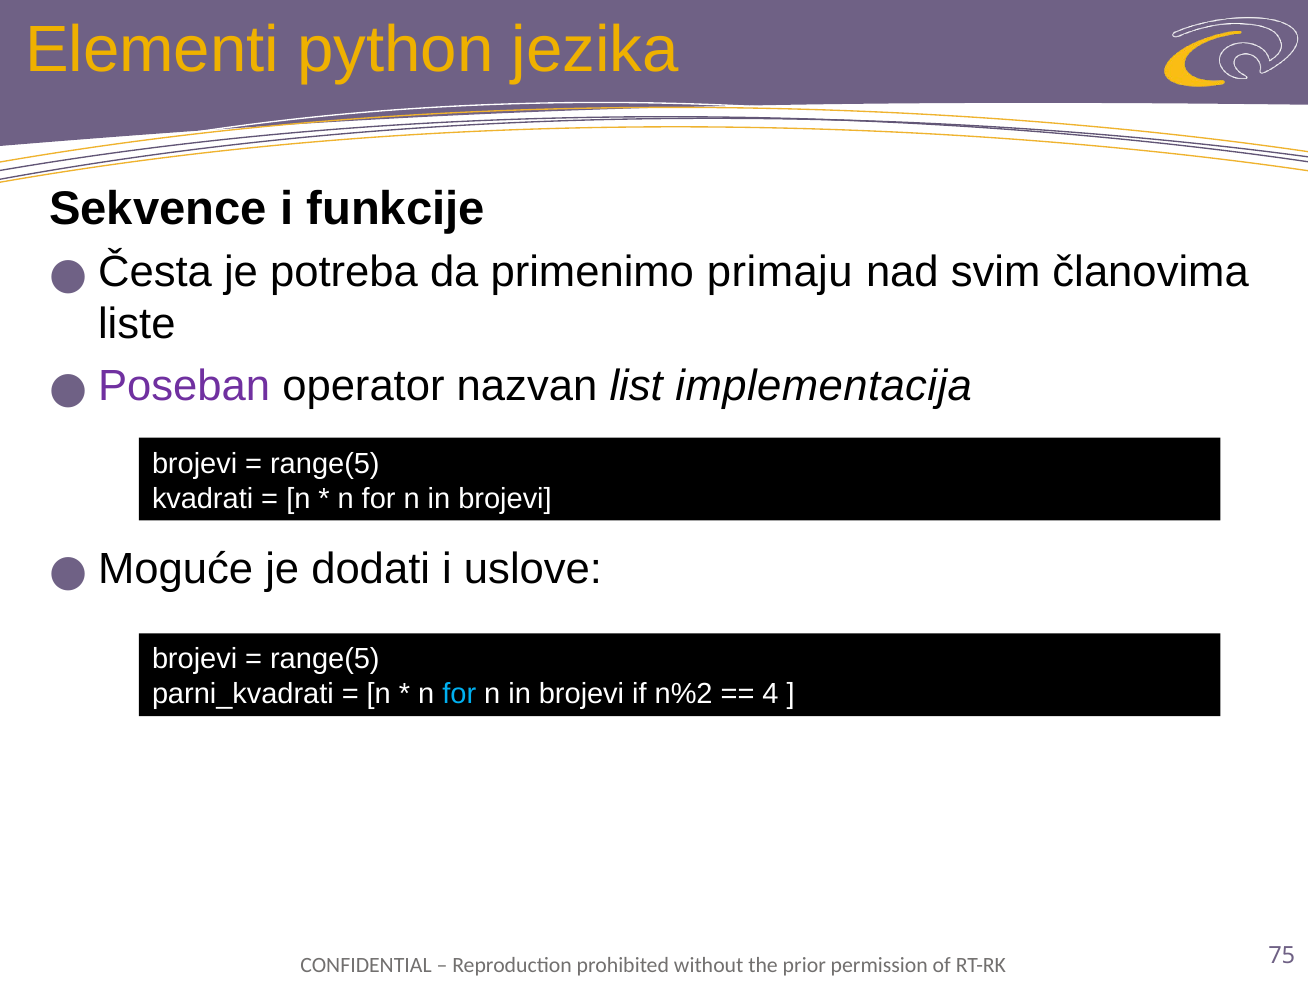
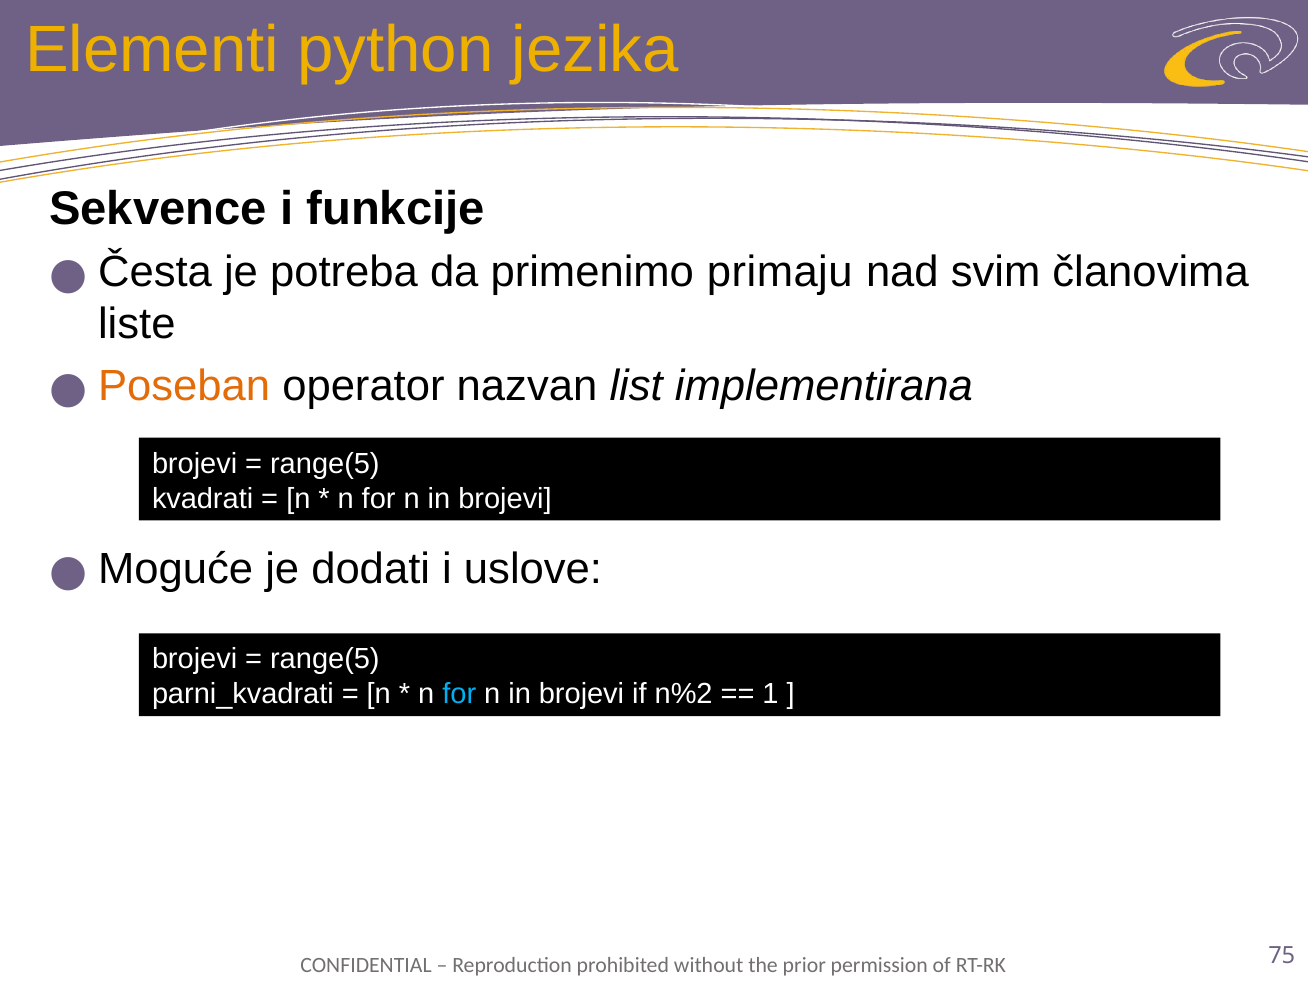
Poseban colour: purple -> orange (184, 386)
implementacija: implementacija -> implementirana (824, 386)
4: 4 -> 1 (771, 694)
